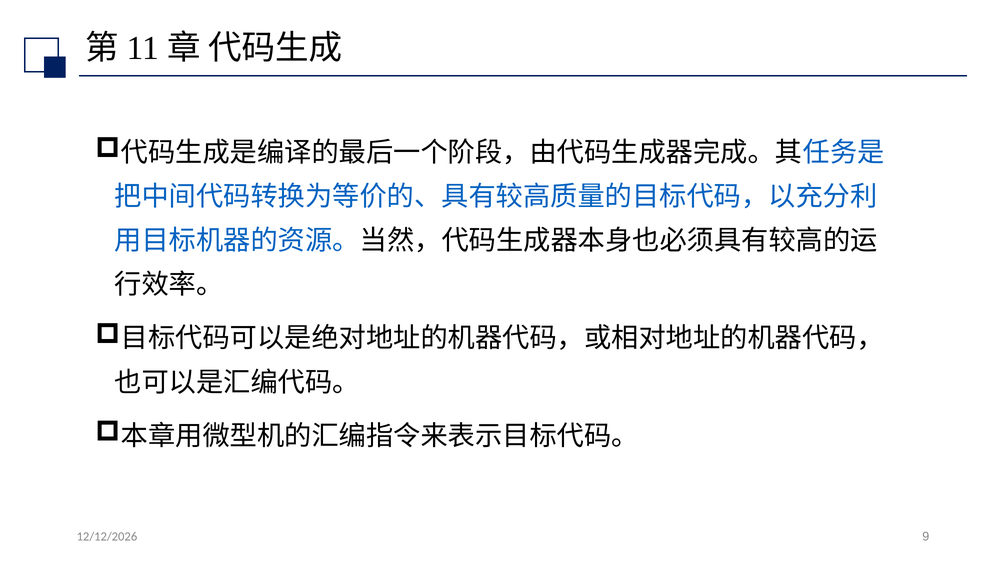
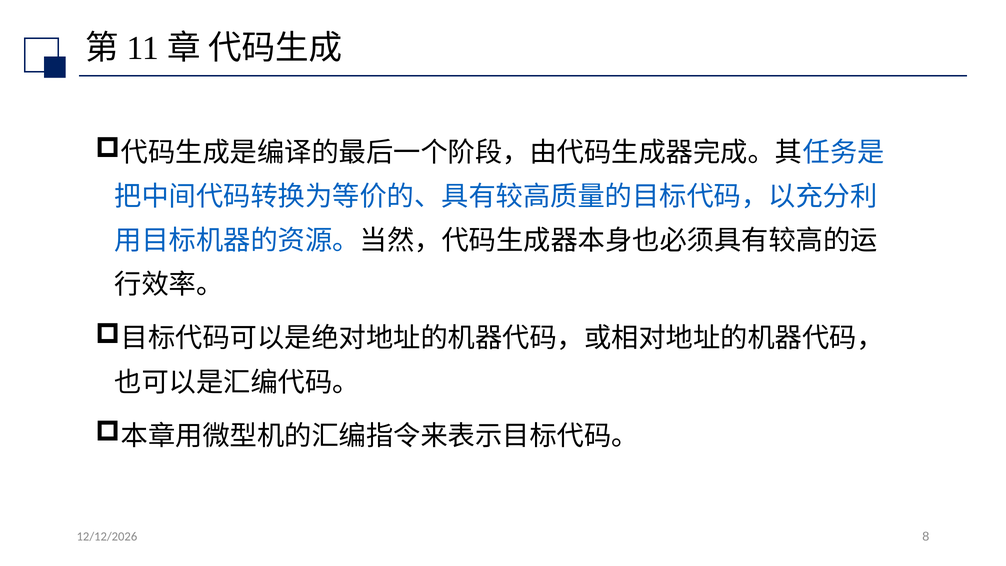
9: 9 -> 8 (926, 537)
